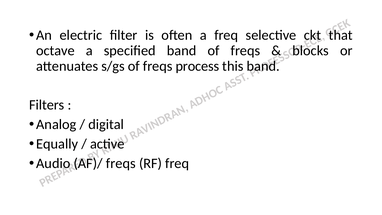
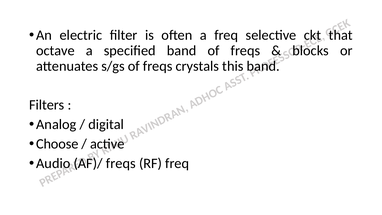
process: process -> crystals (197, 66)
Equally: Equally -> Choose (57, 144)
